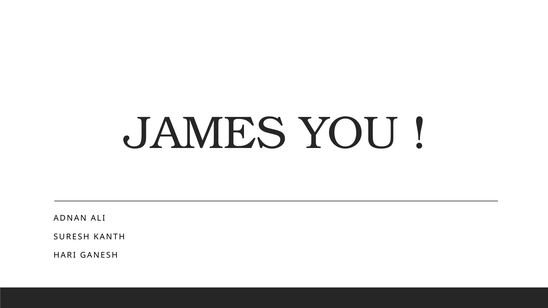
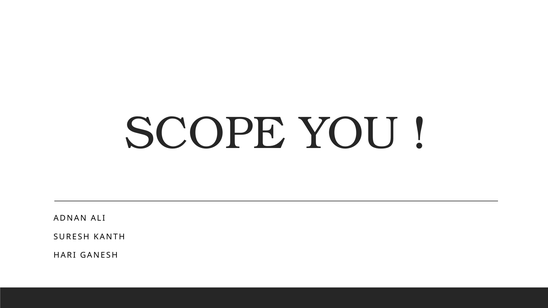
JAMES: JAMES -> SCOPE (205, 133)
